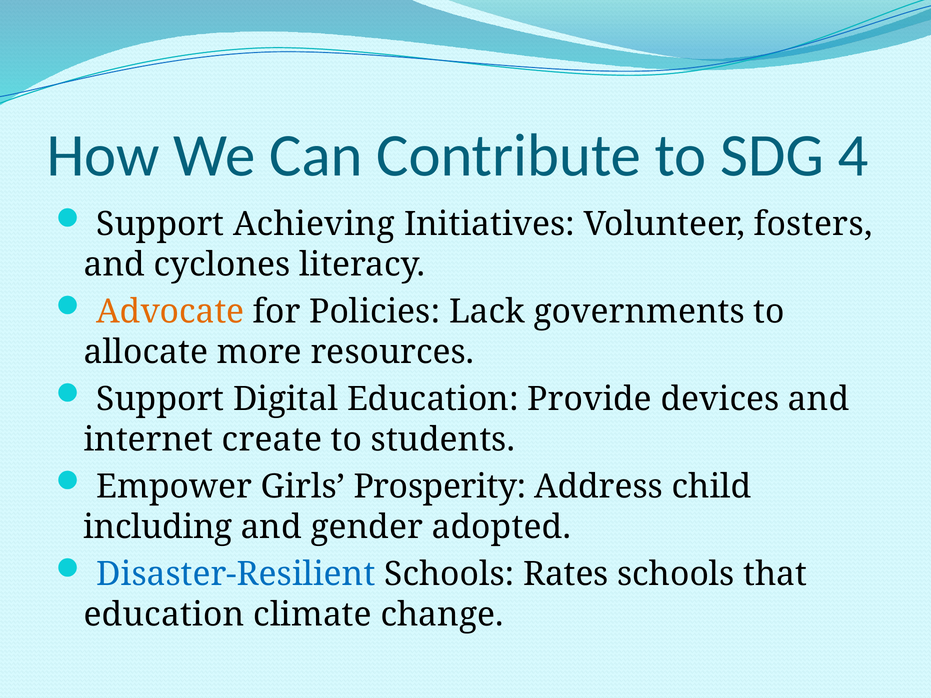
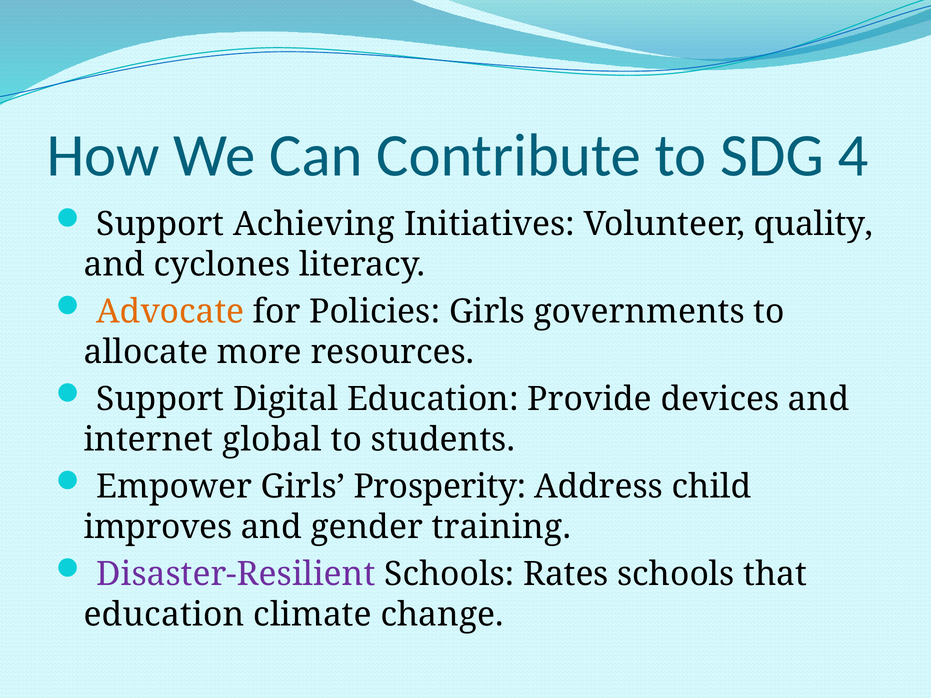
fosters: fosters -> quality (814, 224)
Policies Lack: Lack -> Girls (487, 312)
create: create -> global (272, 440)
including: including -> improves (158, 527)
adopted: adopted -> training (501, 527)
Disaster-Resilient colour: blue -> purple (236, 574)
